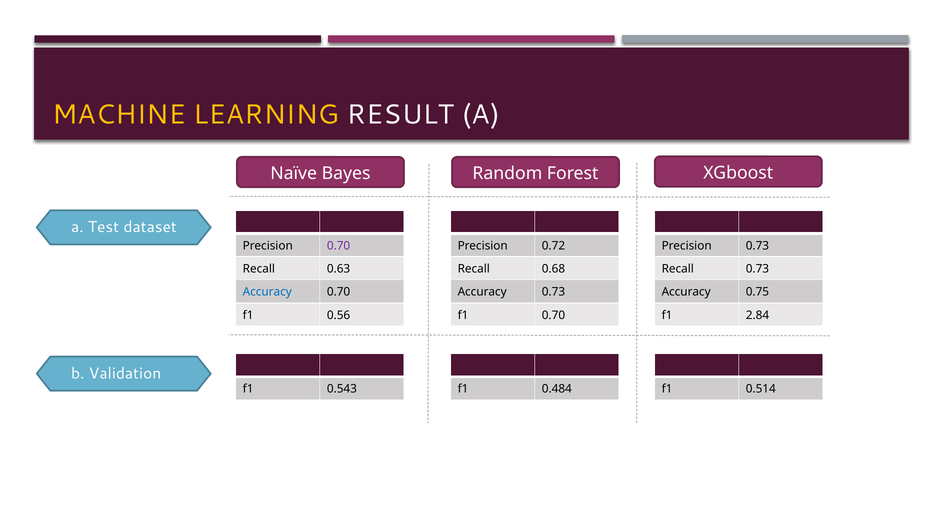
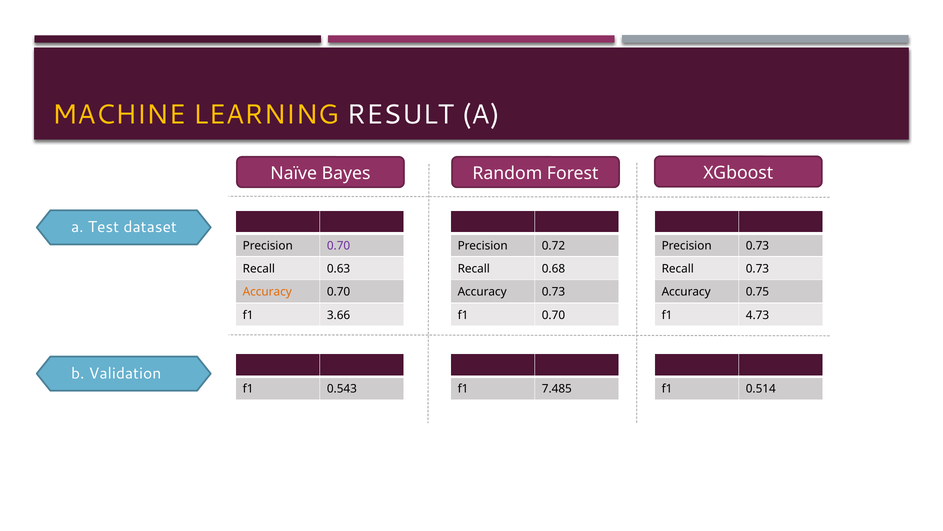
Accuracy colour: blue -> orange (267, 292)
0.56: 0.56 -> 3.66 (339, 315)
2.84: 2.84 -> 4.73 (757, 315)
0.484: 0.484 -> 7.485 (557, 389)
